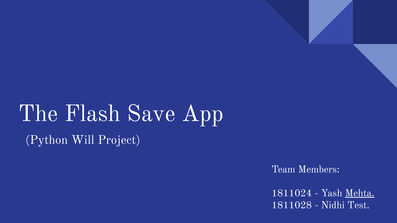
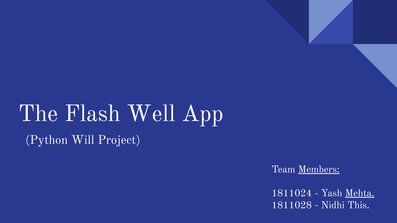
Save: Save -> Well (151, 114)
Members underline: none -> present (319, 170)
Test: Test -> This (358, 205)
